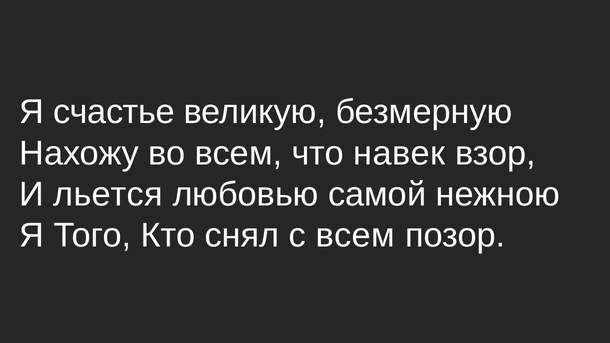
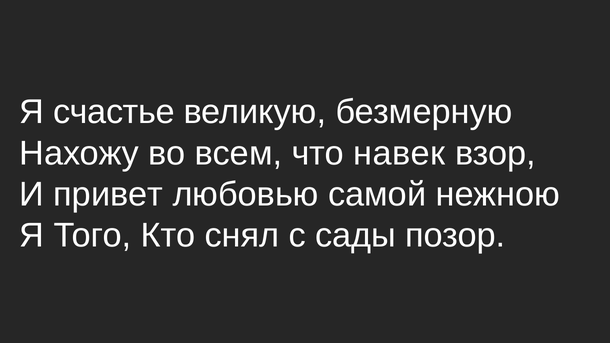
льется: льется -> привет (108, 195)
с всем: всем -> сады (356, 236)
